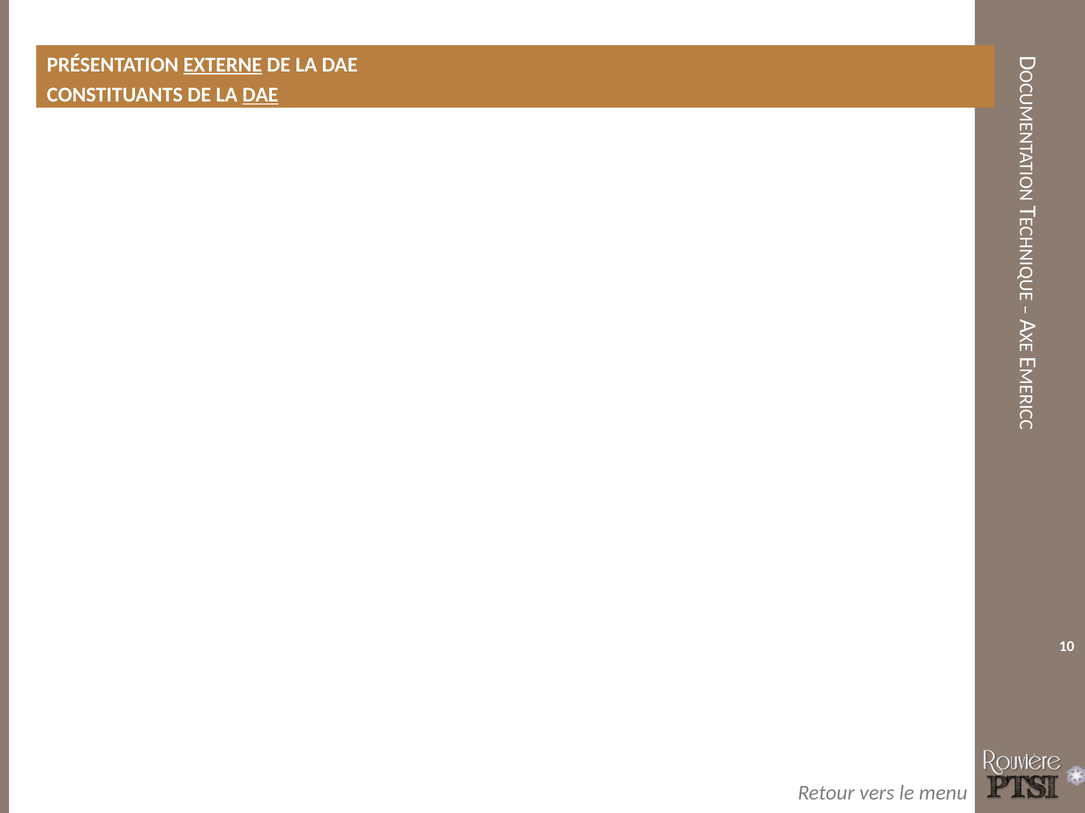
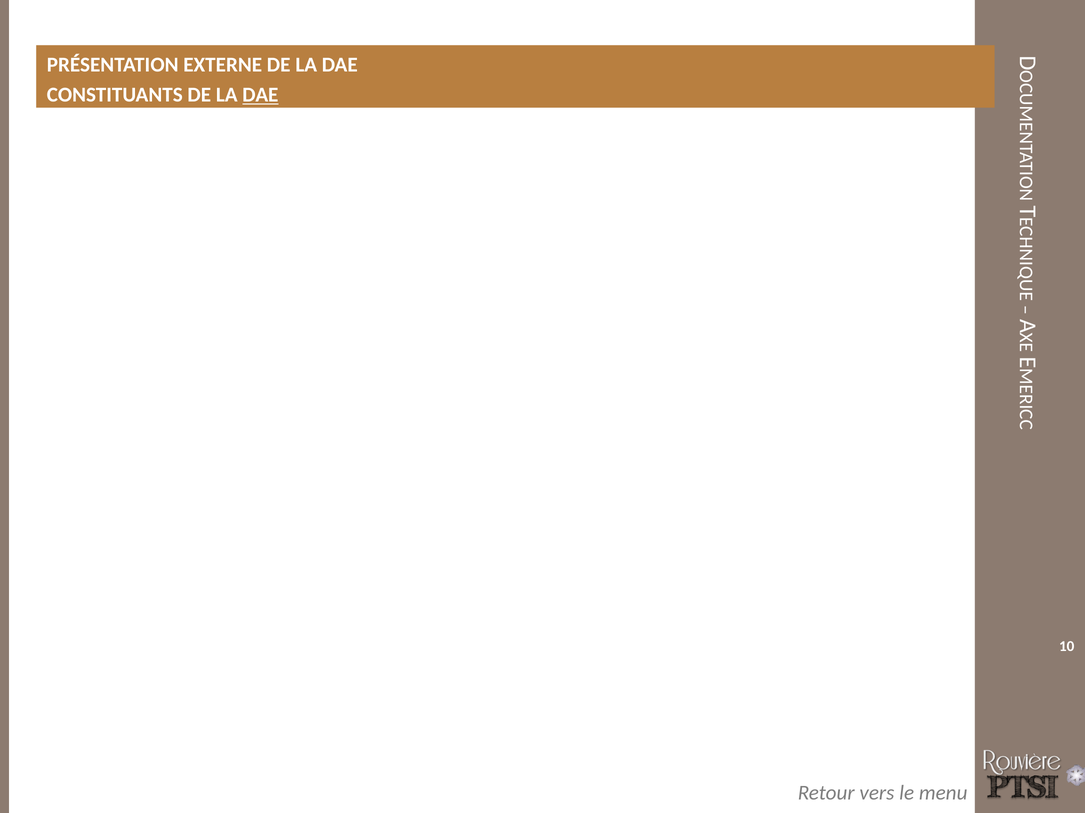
EXTERNE underline: present -> none (223, 65)
